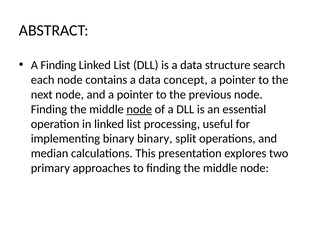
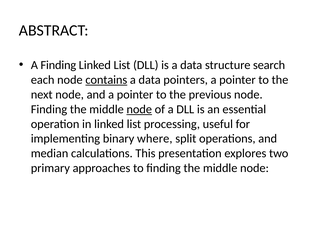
contains underline: none -> present (106, 80)
concept: concept -> pointers (186, 80)
binary binary: binary -> where (155, 139)
